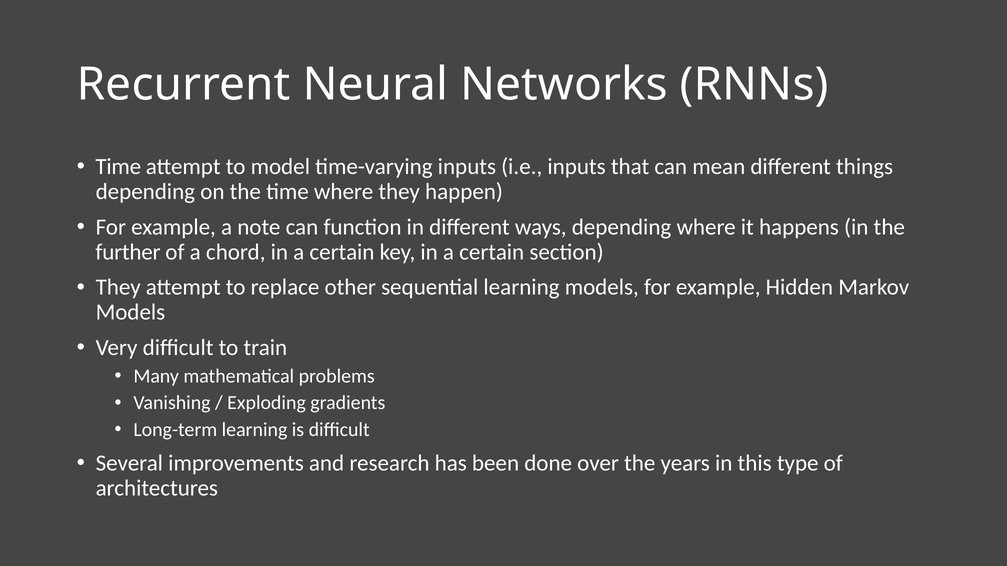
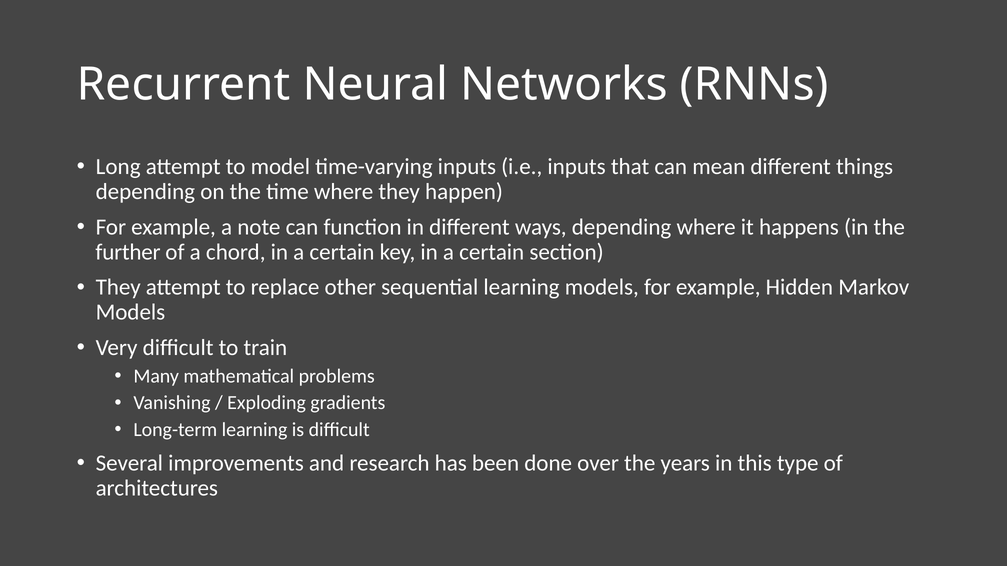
Time: Time -> Long (118, 167)
